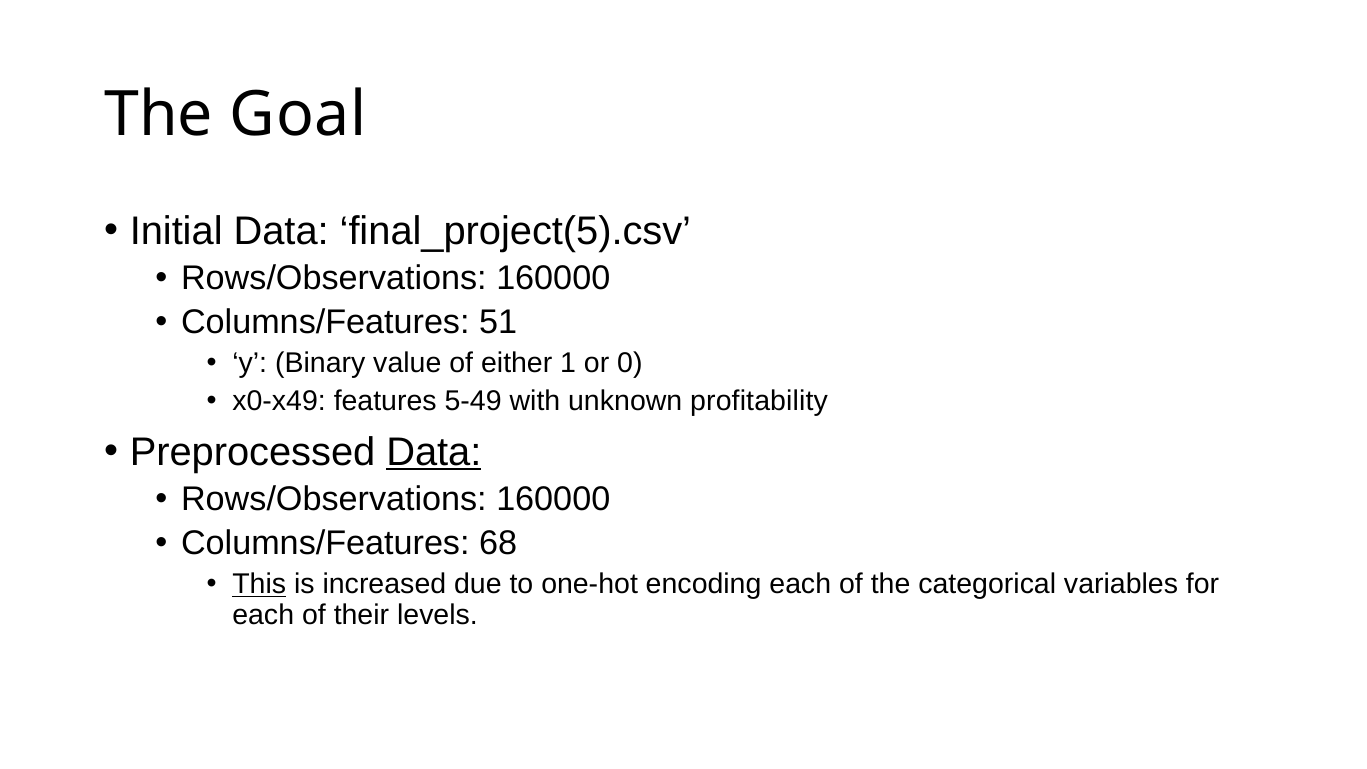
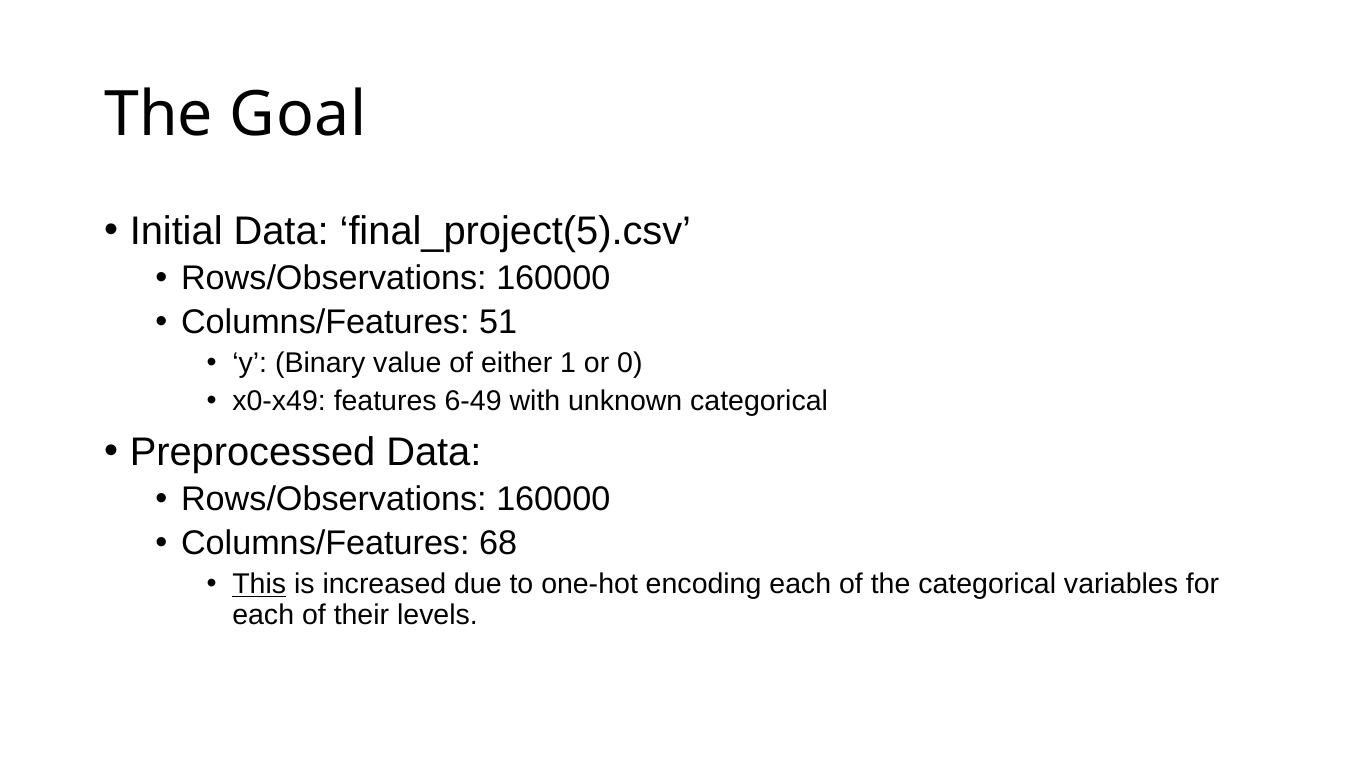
5-49: 5-49 -> 6-49 (473, 401)
unknown profitability: profitability -> categorical (759, 401)
Data underline: present -> none (434, 452)
